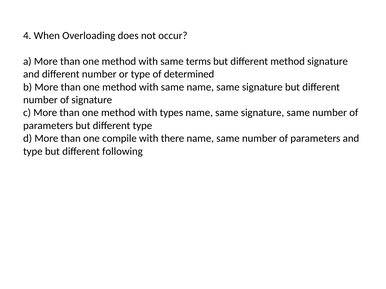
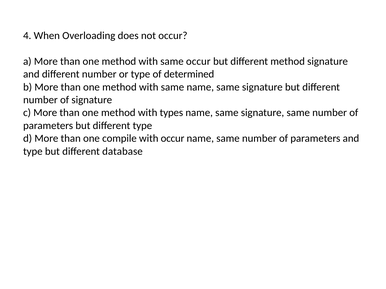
same terms: terms -> occur (198, 61)
with there: there -> occur (173, 139)
following: following -> database (122, 152)
